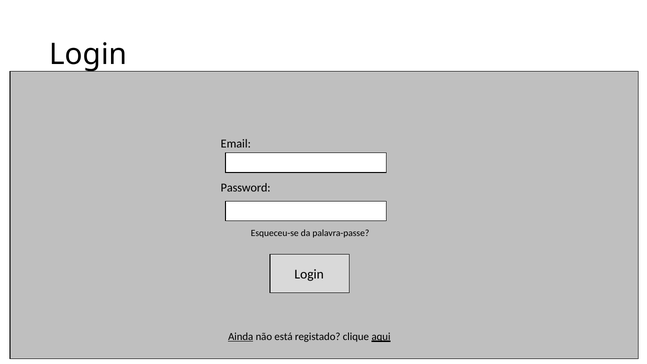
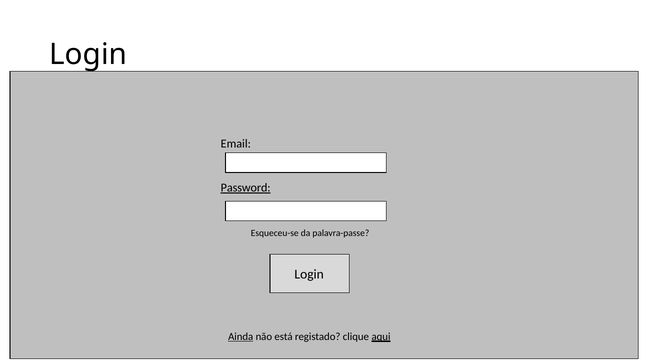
Password underline: none -> present (246, 188)
